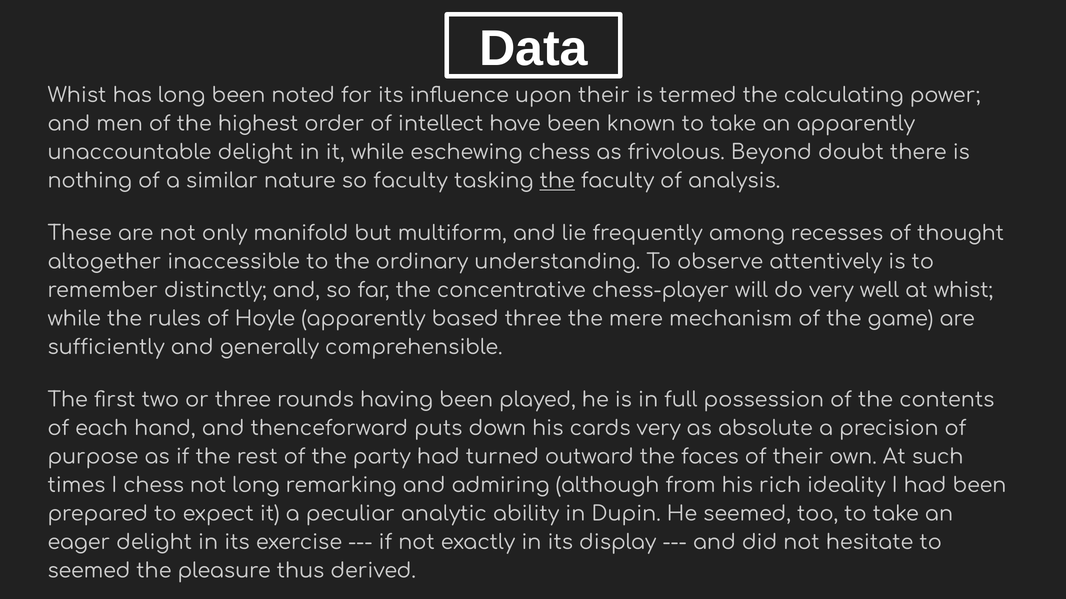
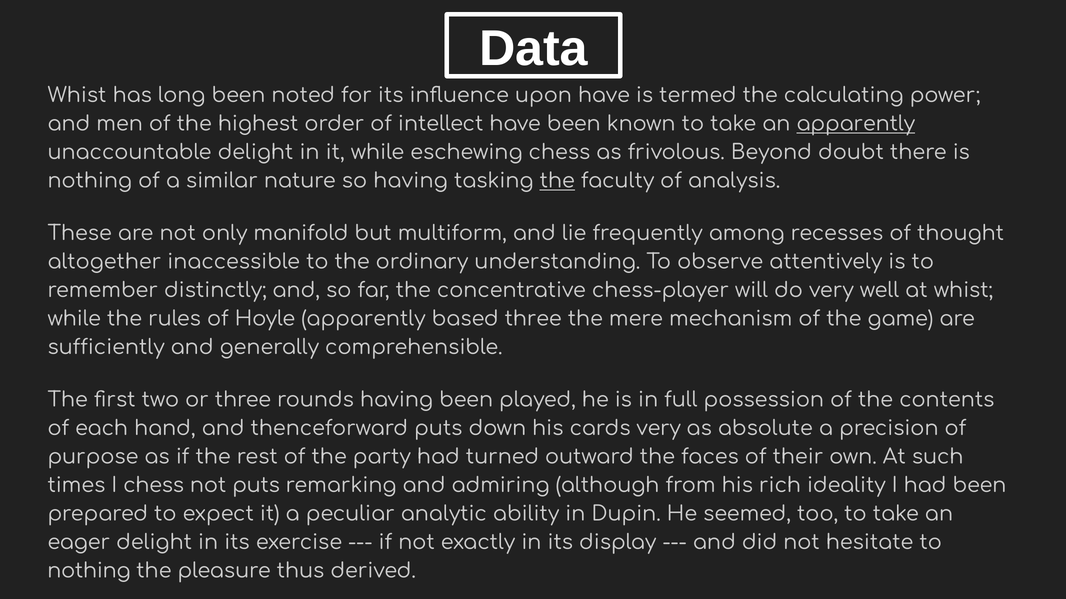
upon their: their -> have (604, 96)
apparently underline: none -> present (856, 124)
so faculty: faculty -> having (411, 181)
not long: long -> puts (256, 486)
seemed: seemed -> nothing (89, 572)
